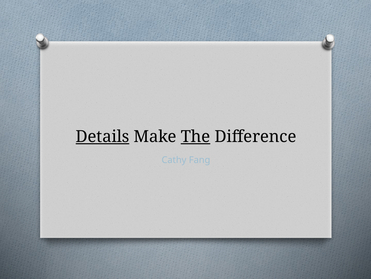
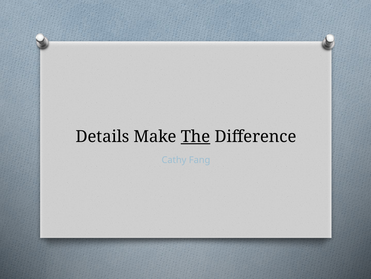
Details underline: present -> none (103, 136)
